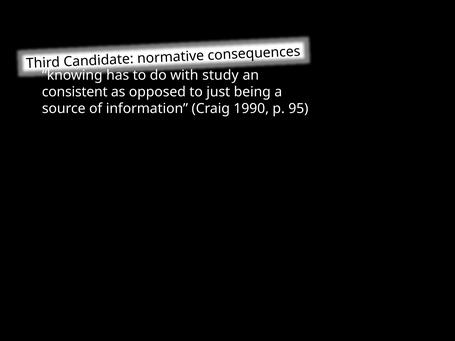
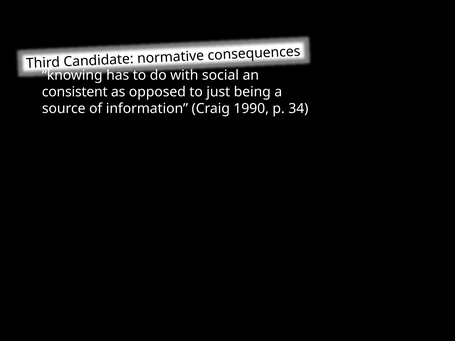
study: study -> social (220, 75)
95: 95 -> 34 (298, 109)
